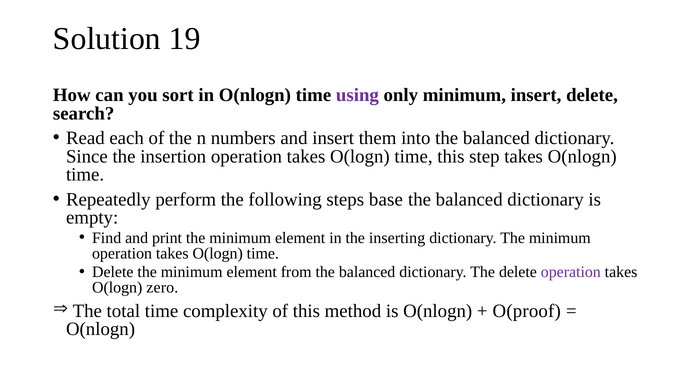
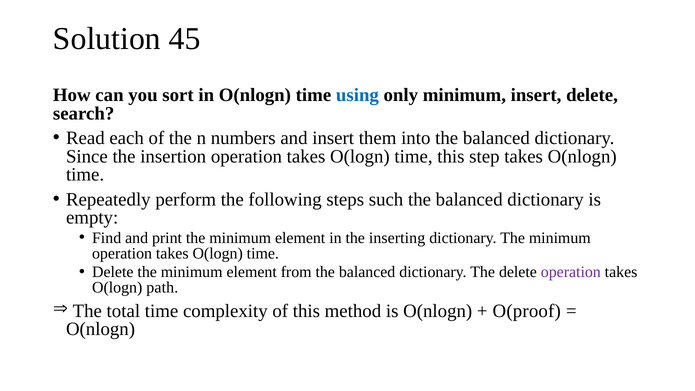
19: 19 -> 45 (185, 39)
using colour: purple -> blue (357, 95)
base: base -> such (386, 199)
zero: zero -> path (162, 288)
